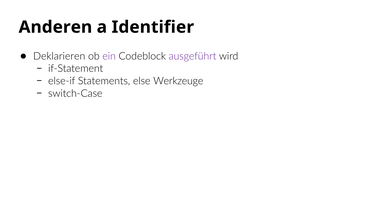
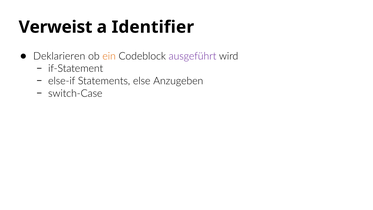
Anderen: Anderen -> Verweist (56, 27)
ein colour: purple -> orange (109, 56)
Werkzeuge: Werkzeuge -> Anzugeben (178, 81)
